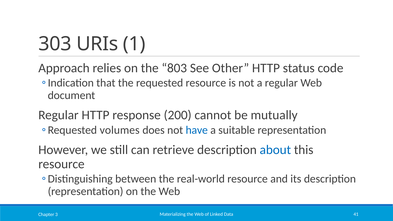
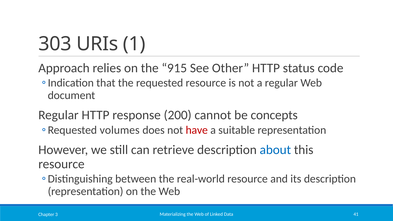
803: 803 -> 915 (174, 68)
mutually: mutually -> concepts (274, 115)
have colour: blue -> red (197, 130)
